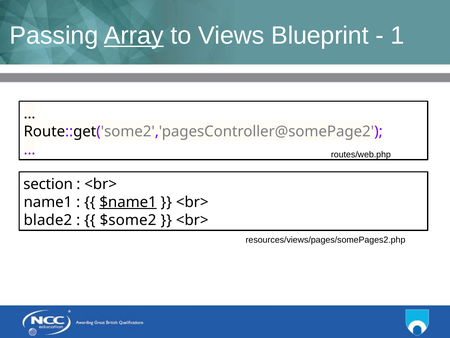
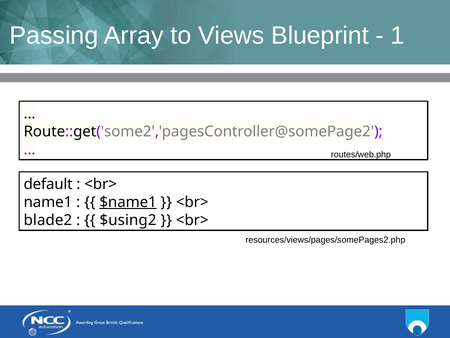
Array underline: present -> none (134, 36)
section: section -> default (48, 184)
$some2: $some2 -> $using2 (128, 220)
